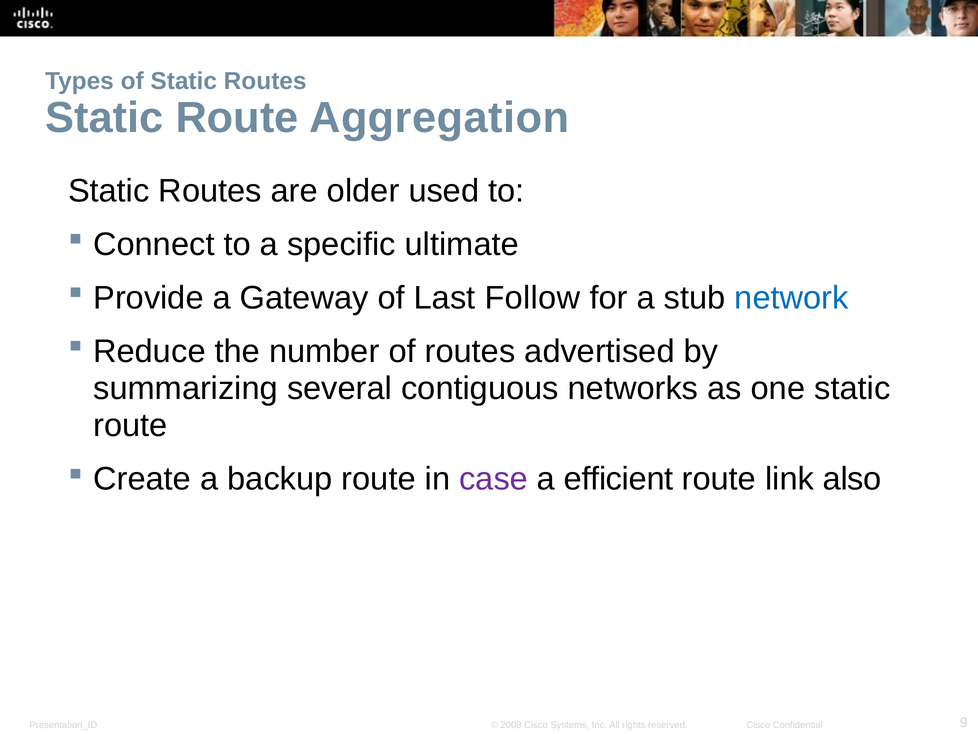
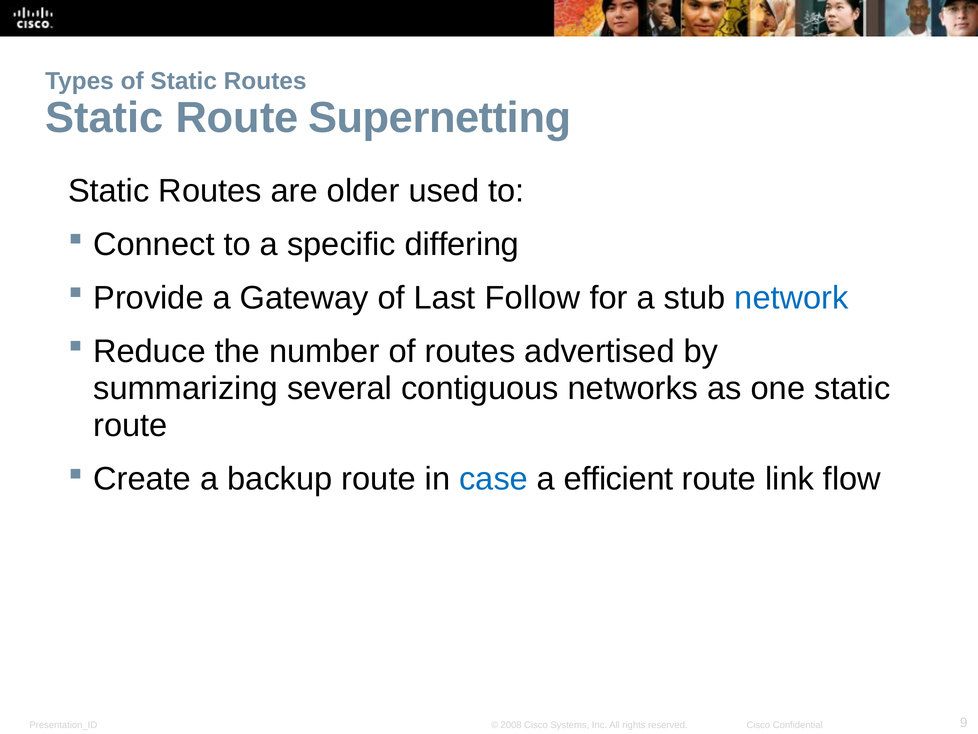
Aggregation: Aggregation -> Supernetting (440, 118)
ultimate: ultimate -> differing (462, 244)
case colour: purple -> blue (494, 479)
also: also -> flow (852, 479)
